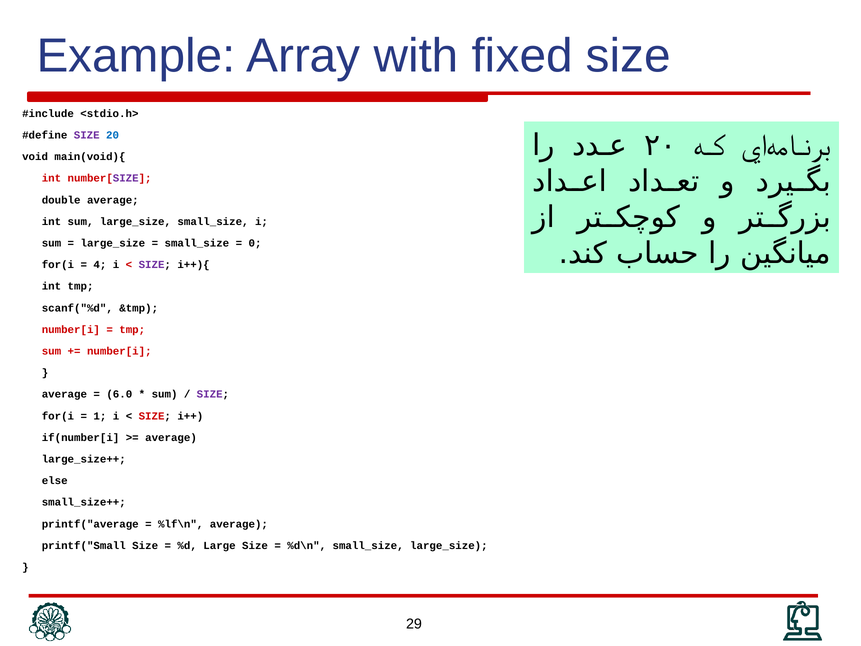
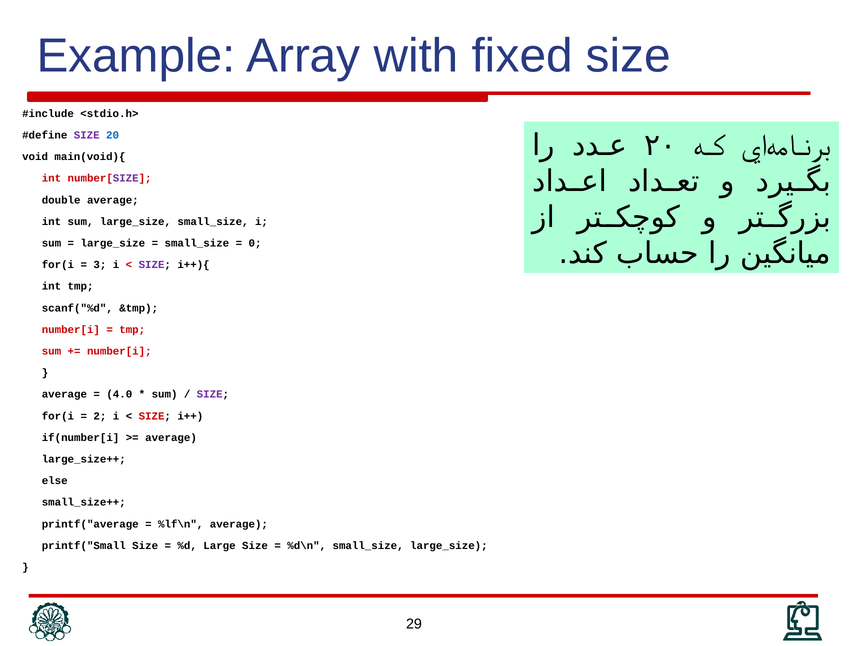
4: 4 -> 3 (100, 265)
6.0: 6.0 -> 4.0 (119, 394)
1: 1 -> 2 (100, 416)
